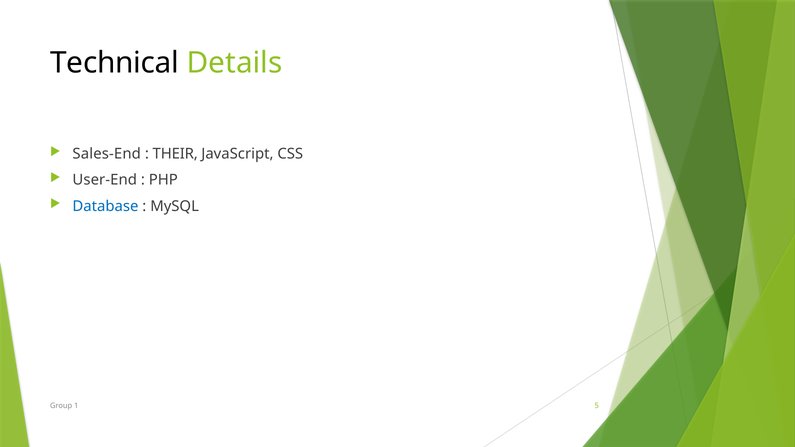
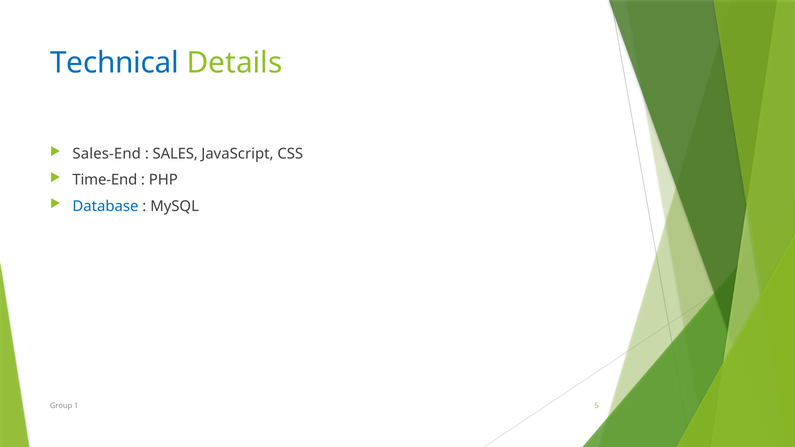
Technical colour: black -> blue (115, 63)
THEIR: THEIR -> SALES (175, 154)
User-End: User-End -> Time-End (105, 180)
